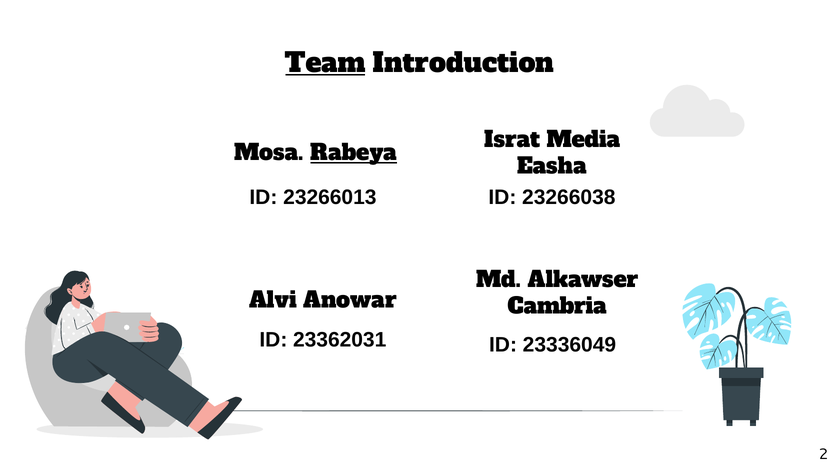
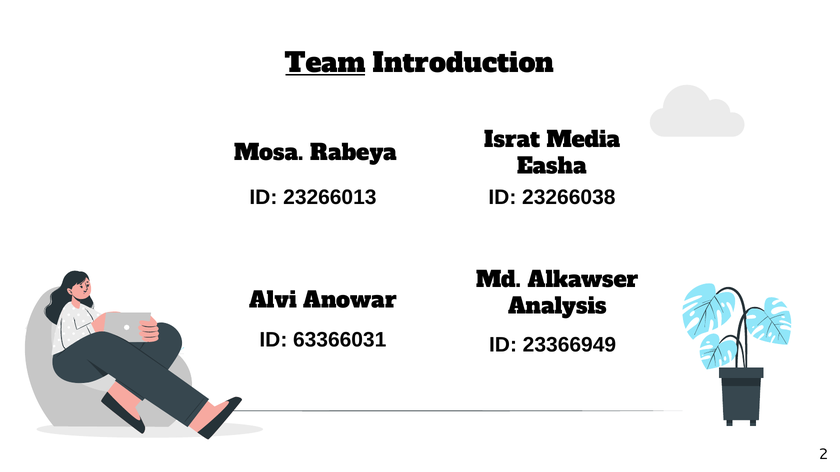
Rabeya underline: present -> none (354, 153)
Cambria: Cambria -> Analysis (557, 307)
23362031: 23362031 -> 63366031 (340, 340)
23336049: 23336049 -> 23366949 (569, 345)
